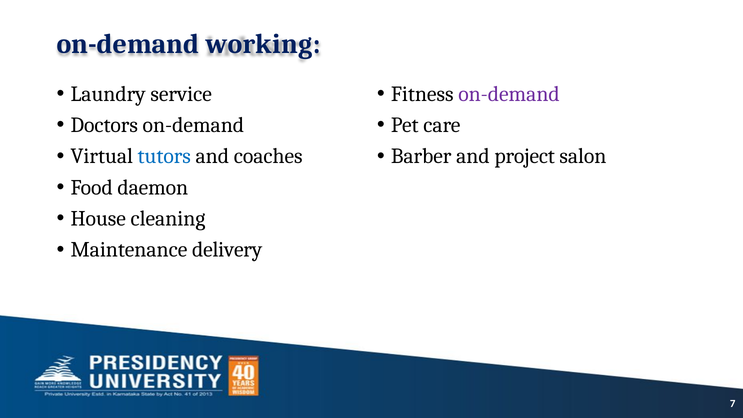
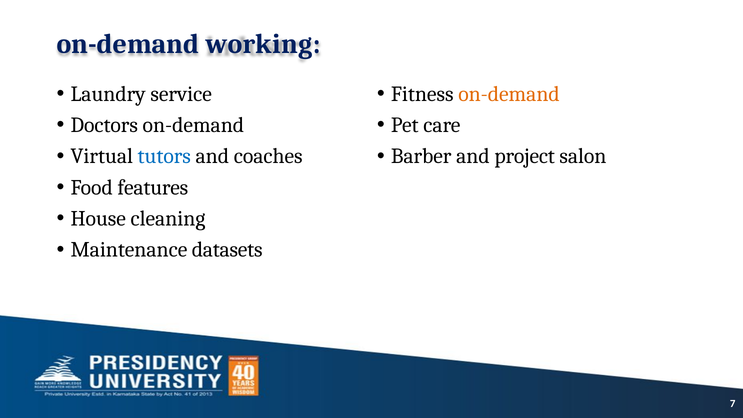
on-demand colour: purple -> orange (509, 94)
daemon: daemon -> features (153, 187)
delivery: delivery -> datasets (227, 250)
